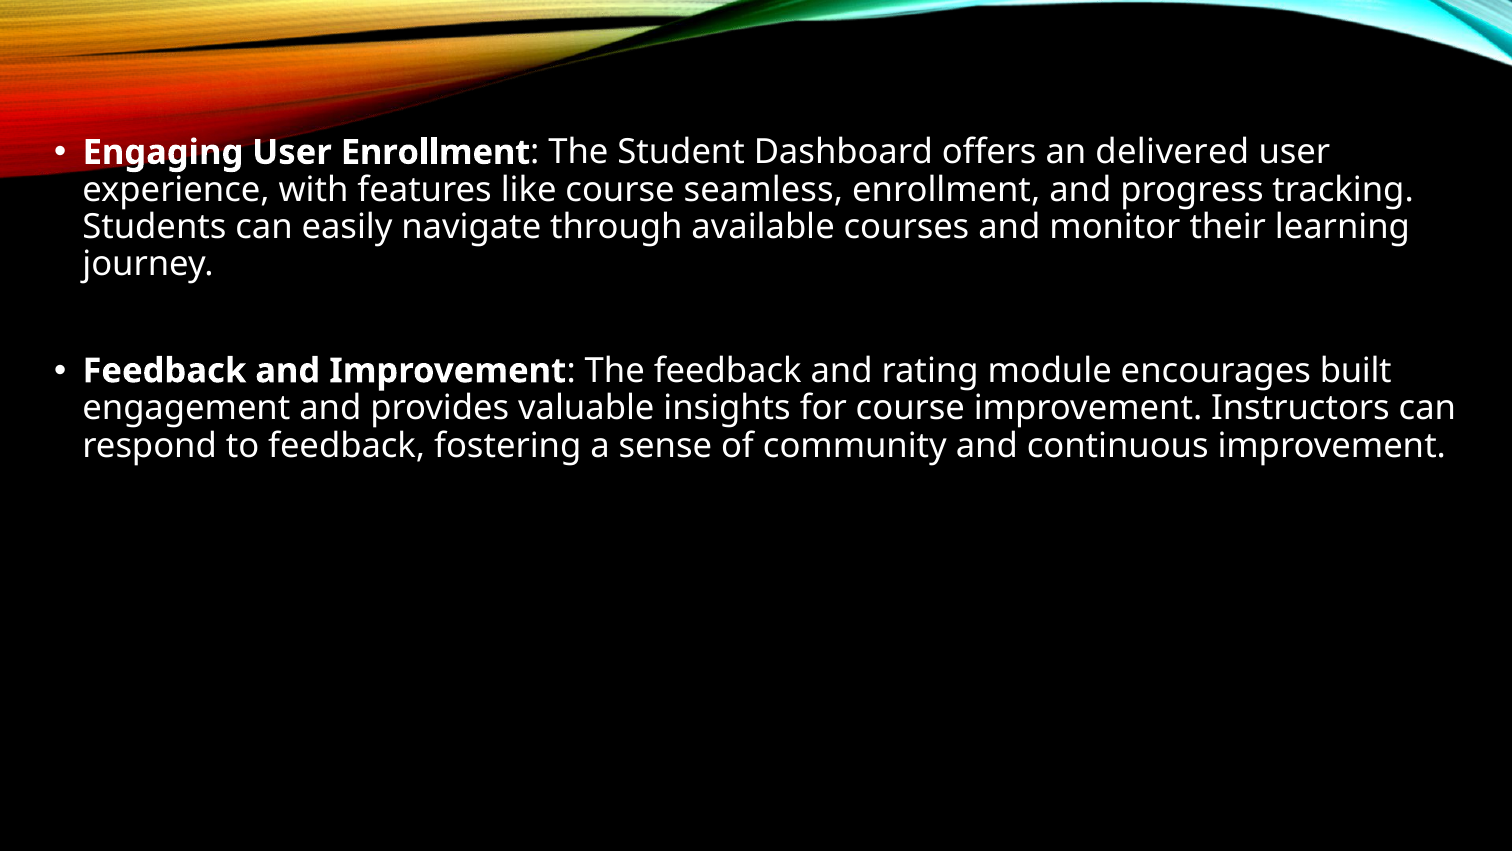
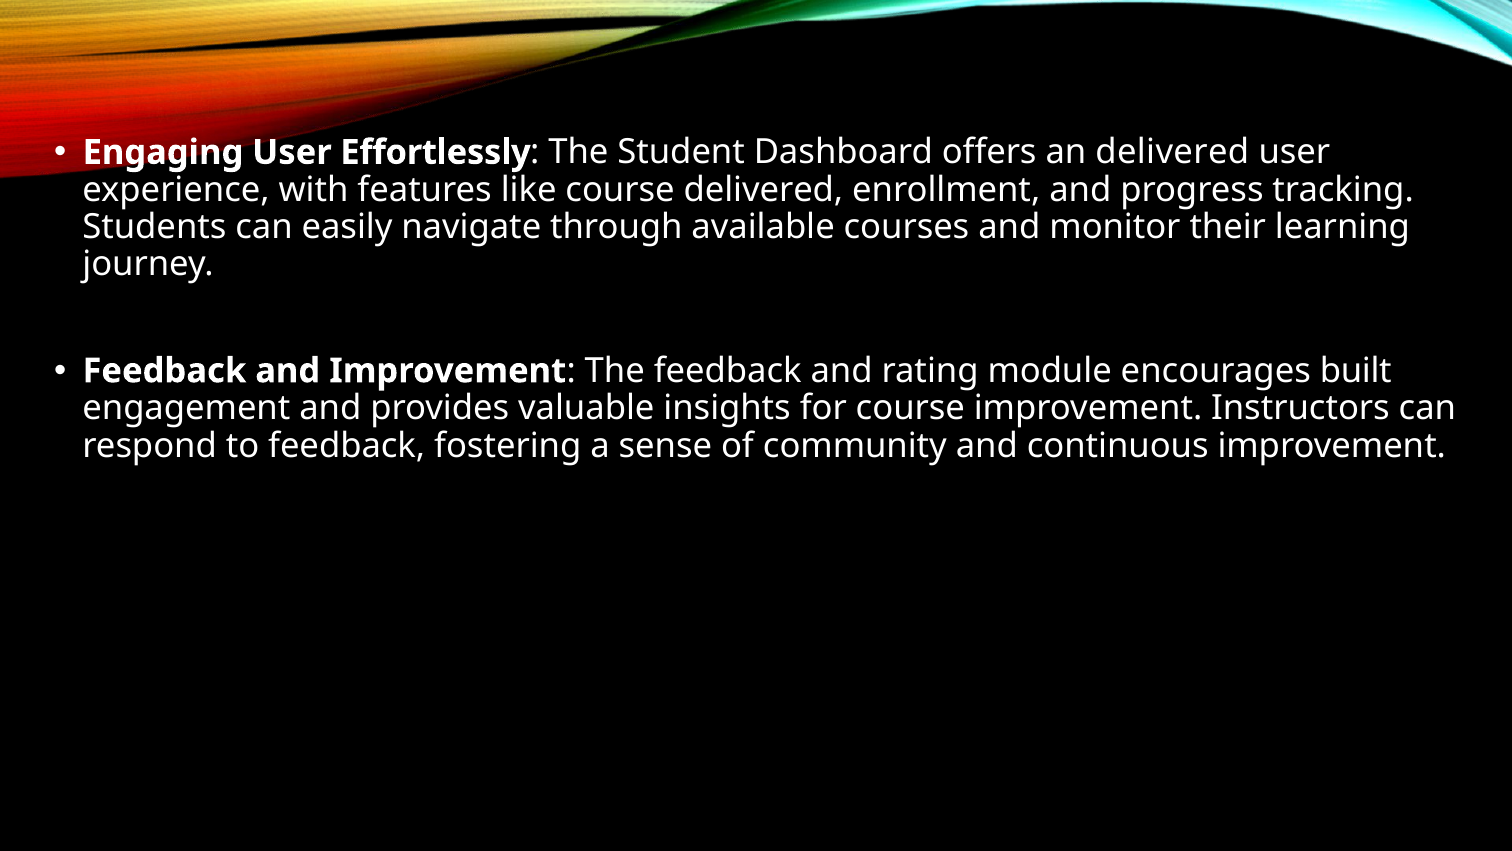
User Enrollment: Enrollment -> Effortlessly (436, 152)
course seamless: seamless -> delivered (763, 190)
